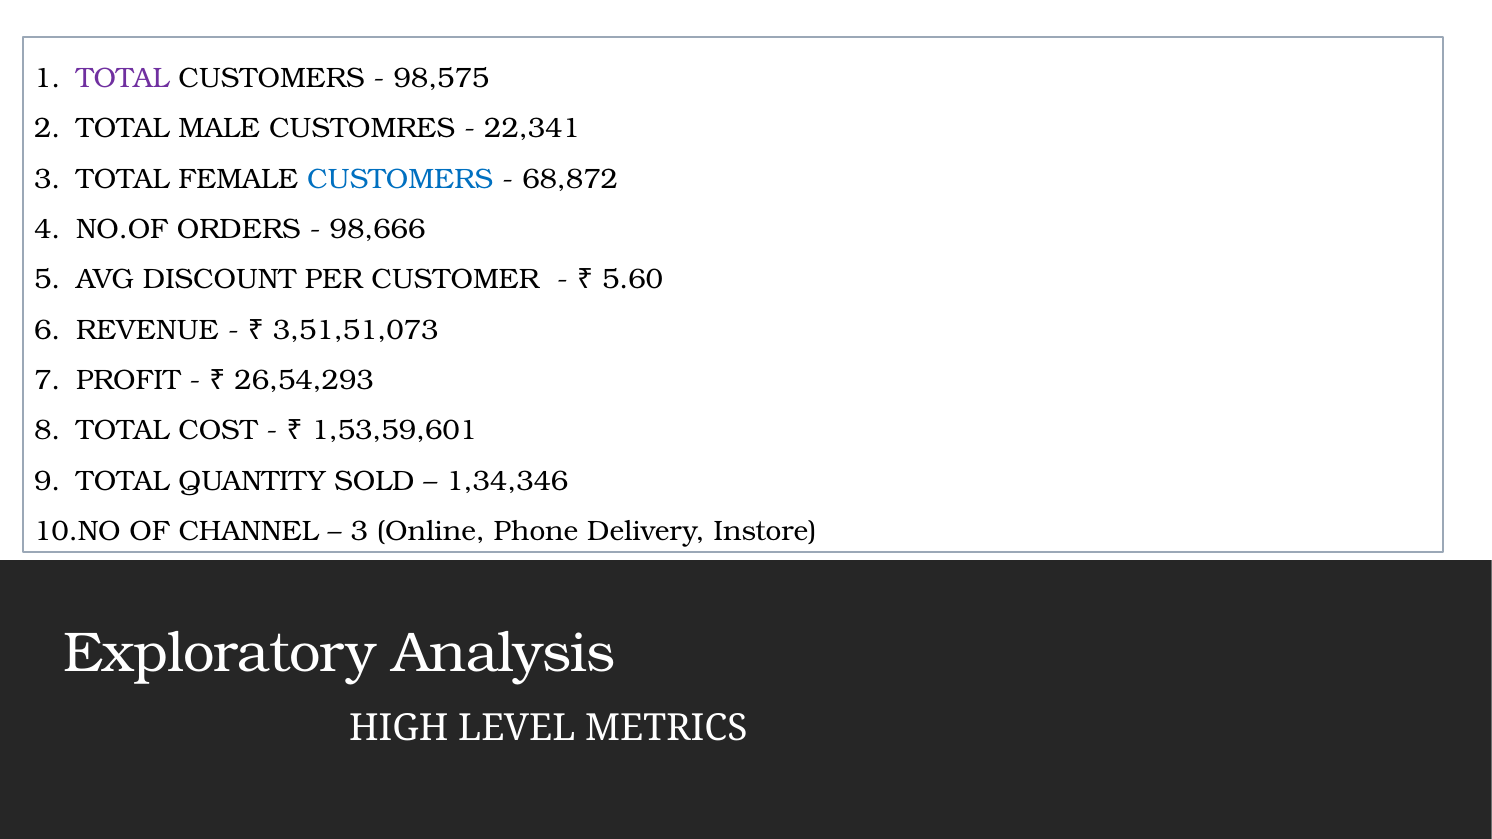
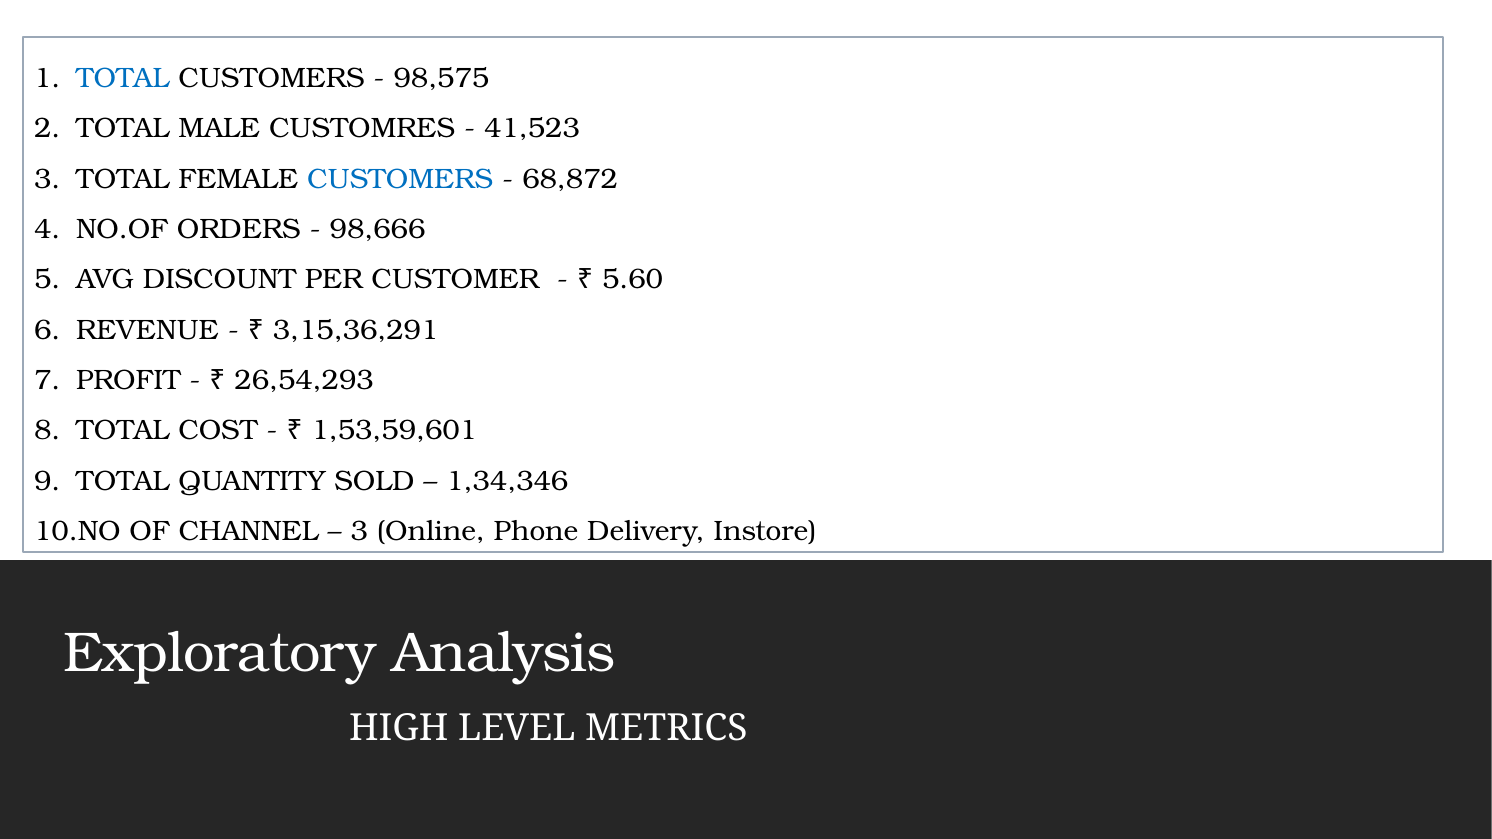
TOTAL colour: purple -> blue (123, 78)
22,341: 22,341 -> 41,523 (532, 129)
3,51,51,073: 3,51,51,073 -> 3,15,36,291 (356, 330)
